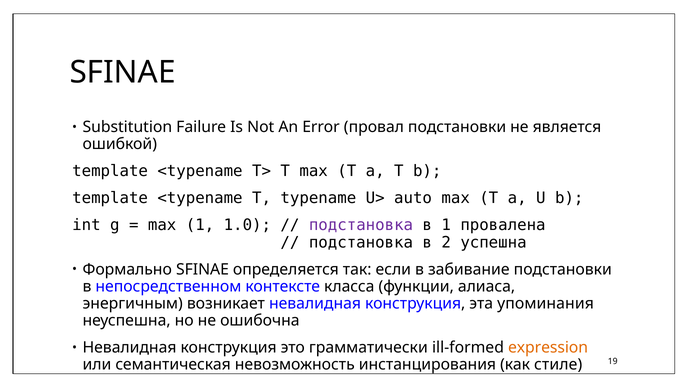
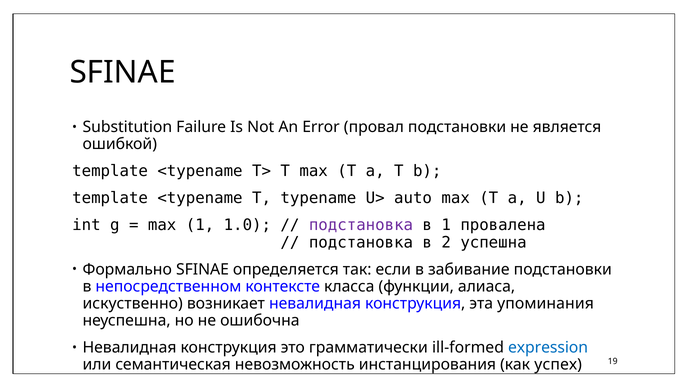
энергичным: энергичным -> искуственно (133, 303)
expression colour: orange -> blue (548, 348)
стиле: стиле -> успех (558, 365)
